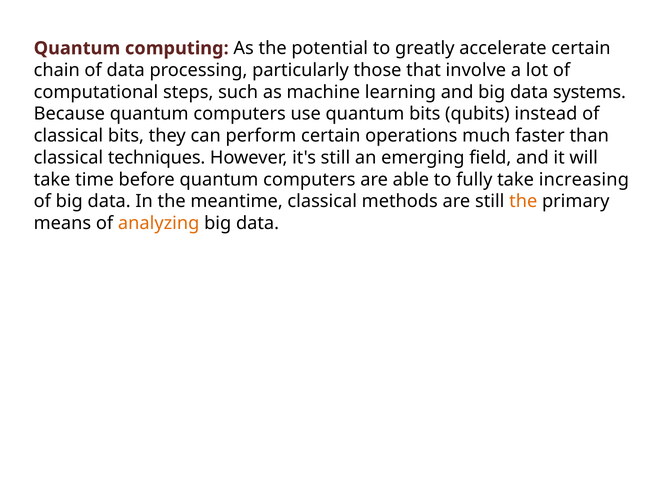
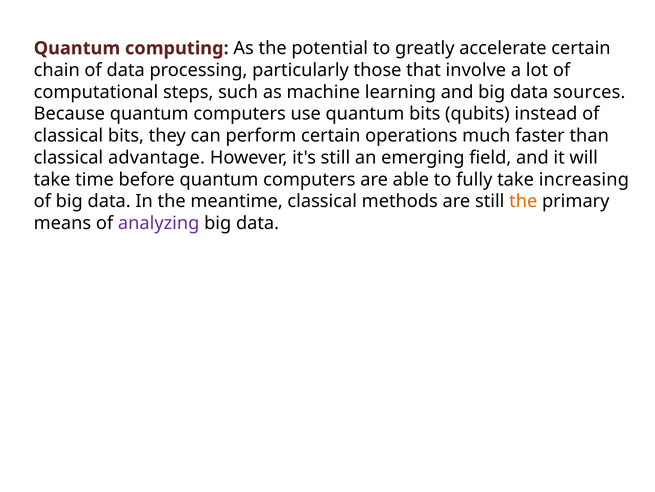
systems: systems -> sources (589, 92)
techniques: techniques -> advantage (156, 157)
analyzing colour: orange -> purple (159, 223)
